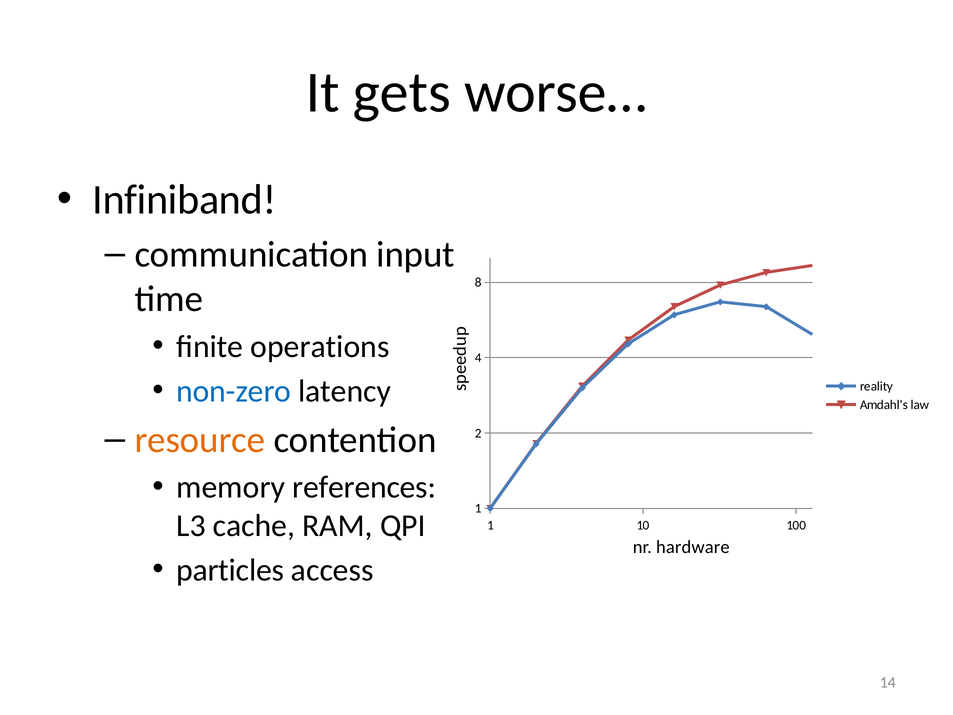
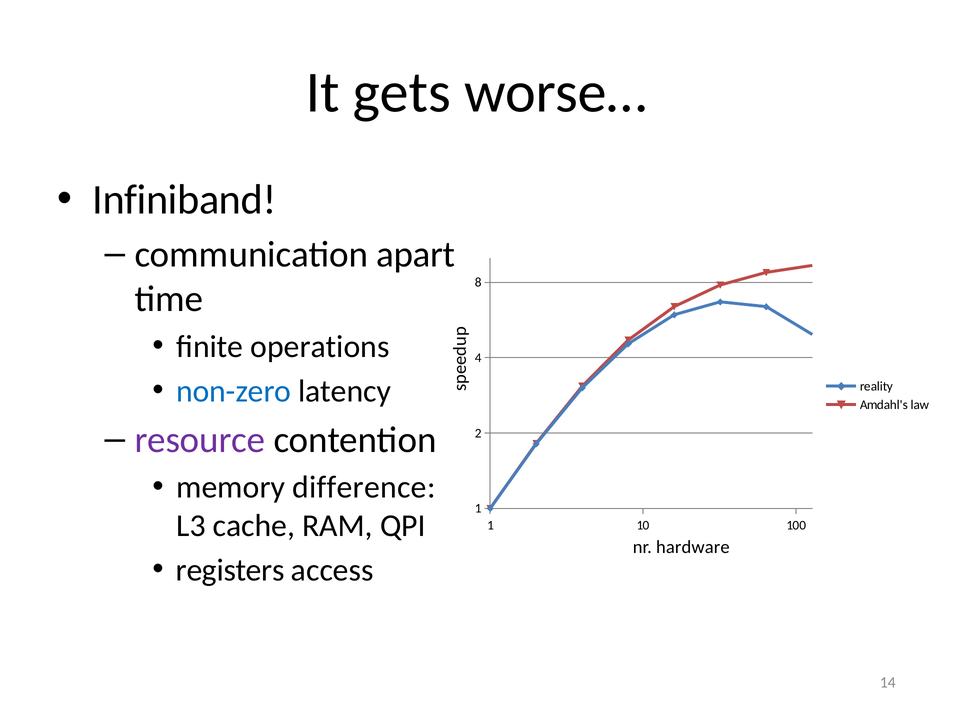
input: input -> apart (416, 255)
resource colour: orange -> purple (200, 440)
references: references -> difference (364, 487)
particles: particles -> registers (230, 570)
